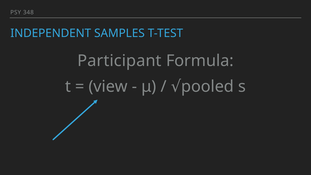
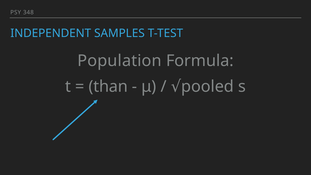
Participant: Participant -> Population (120, 61)
view: view -> than (108, 86)
